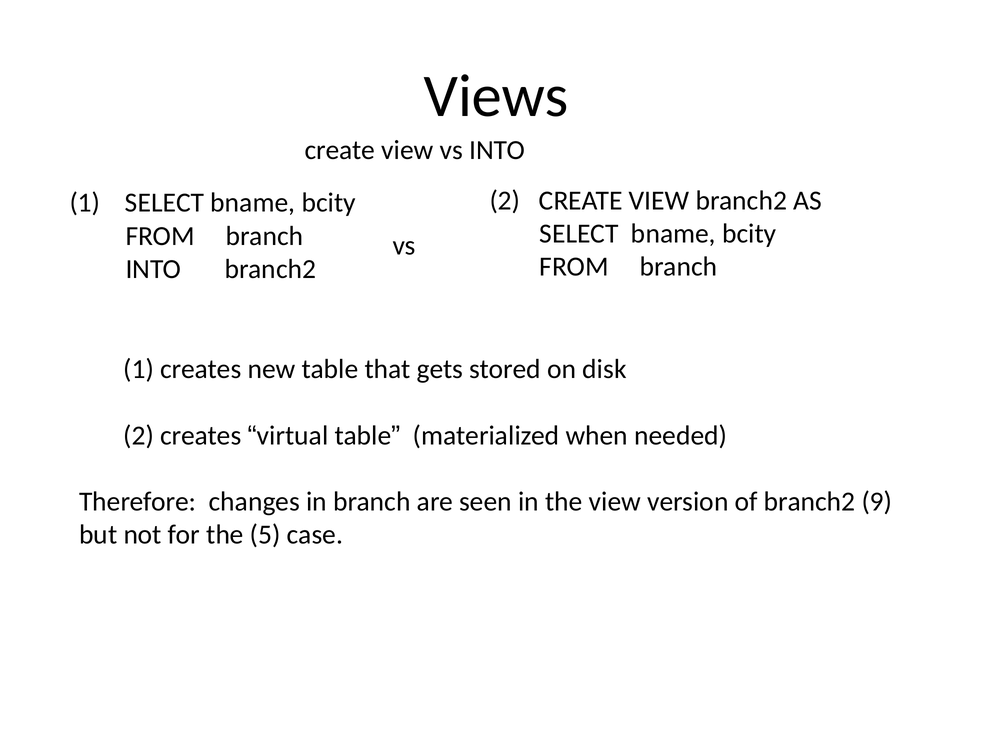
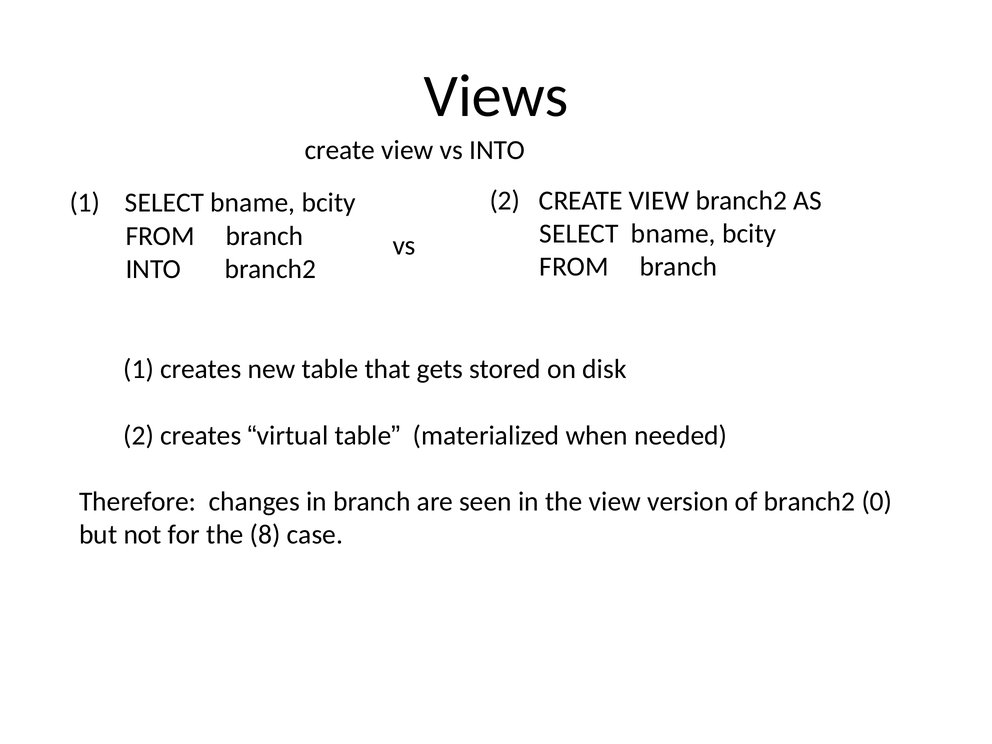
9: 9 -> 0 (877, 501)
5: 5 -> 8 (265, 535)
